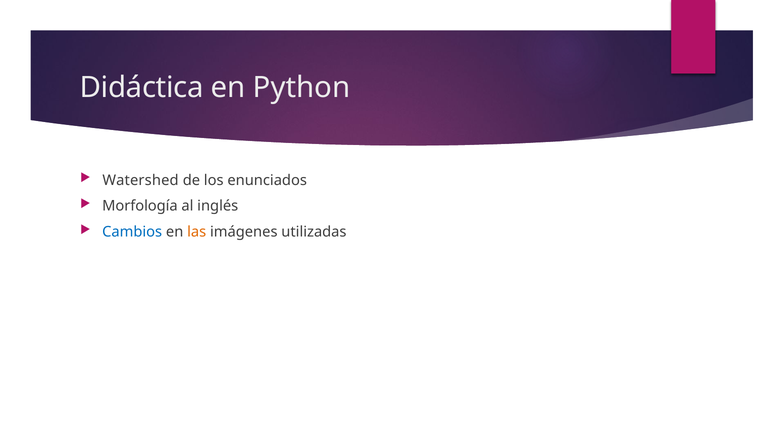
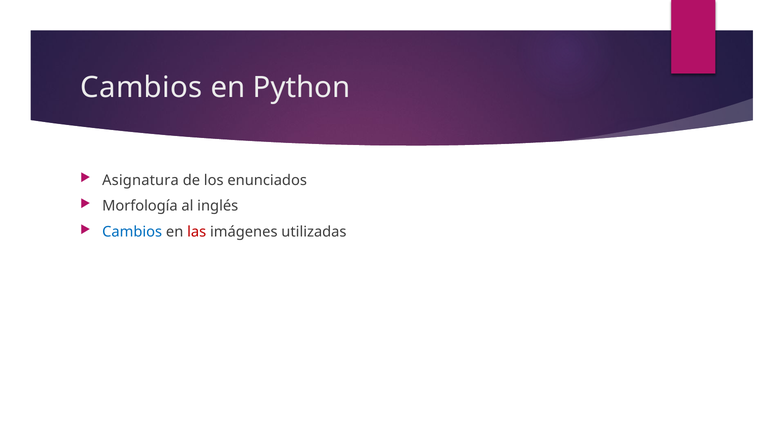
Didáctica: Didáctica -> Cambios (141, 87)
Watershed: Watershed -> Asignatura (141, 180)
las colour: orange -> red (197, 232)
